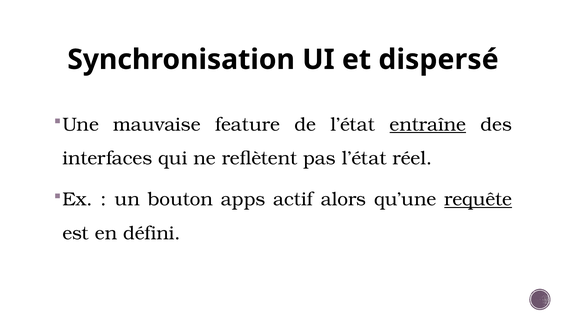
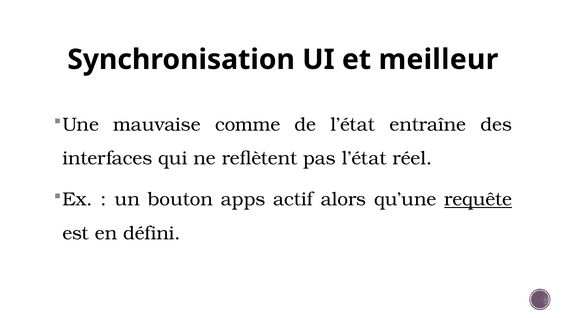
dispersé: dispersé -> meilleur (438, 60)
feature: feature -> comme (248, 125)
entraîne underline: present -> none (428, 125)
